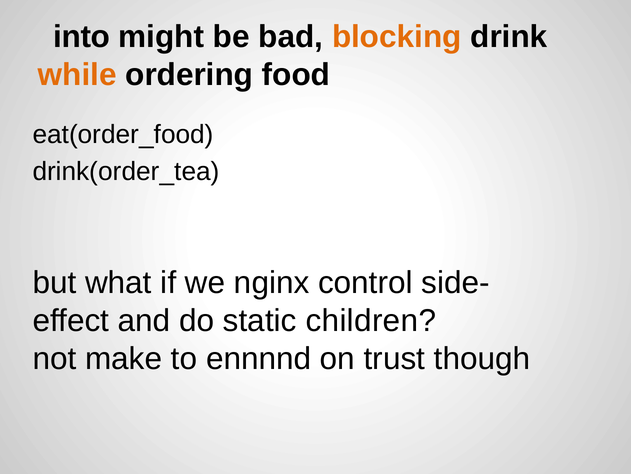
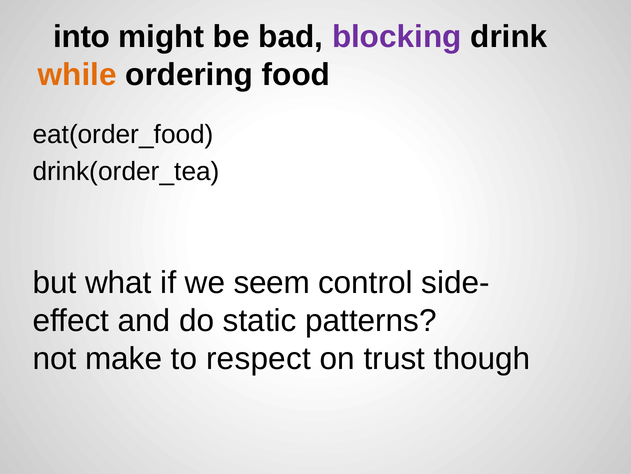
blocking colour: orange -> purple (397, 37)
nginx: nginx -> seem (272, 282)
children: children -> patterns (371, 320)
ennnnd: ennnnd -> respect (259, 358)
